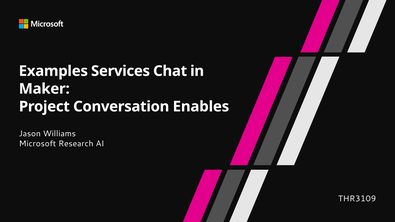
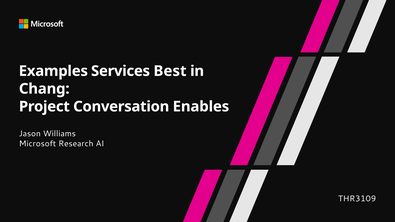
Chat: Chat -> Best (170, 71)
Maker: Maker -> Chang (44, 89)
